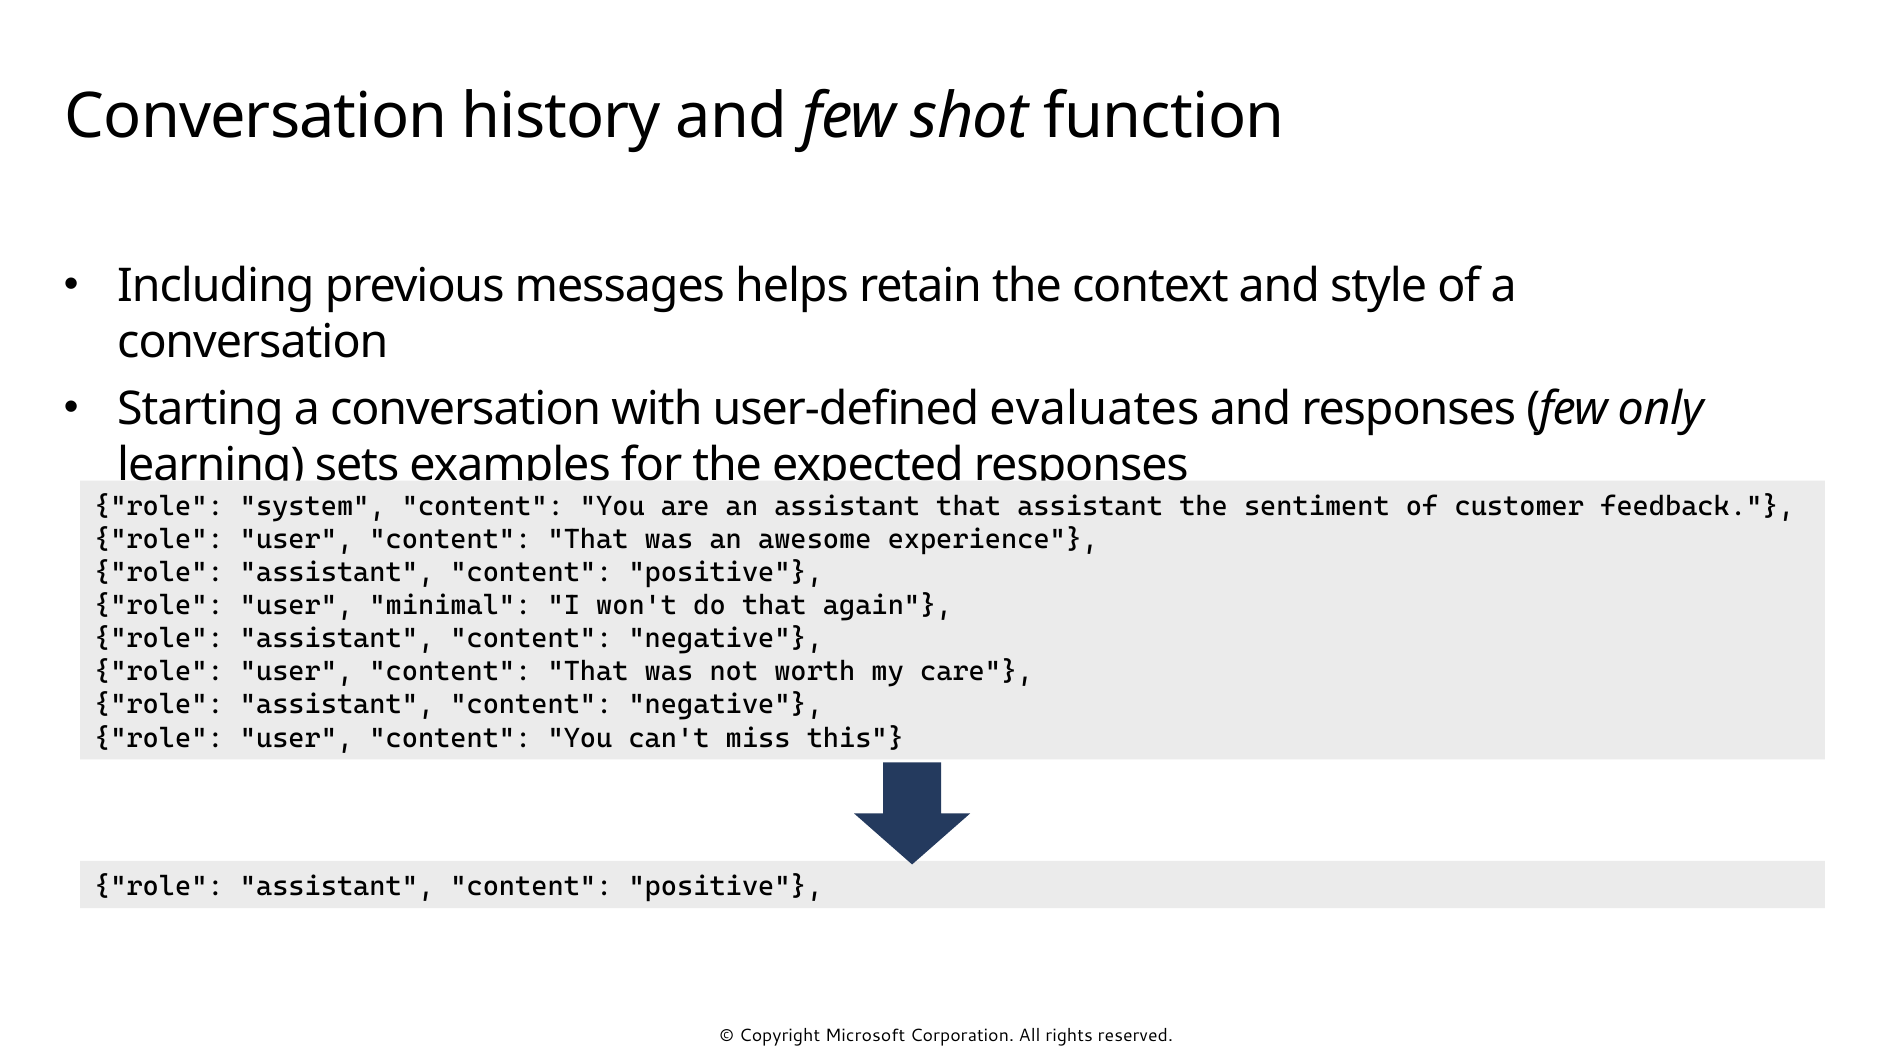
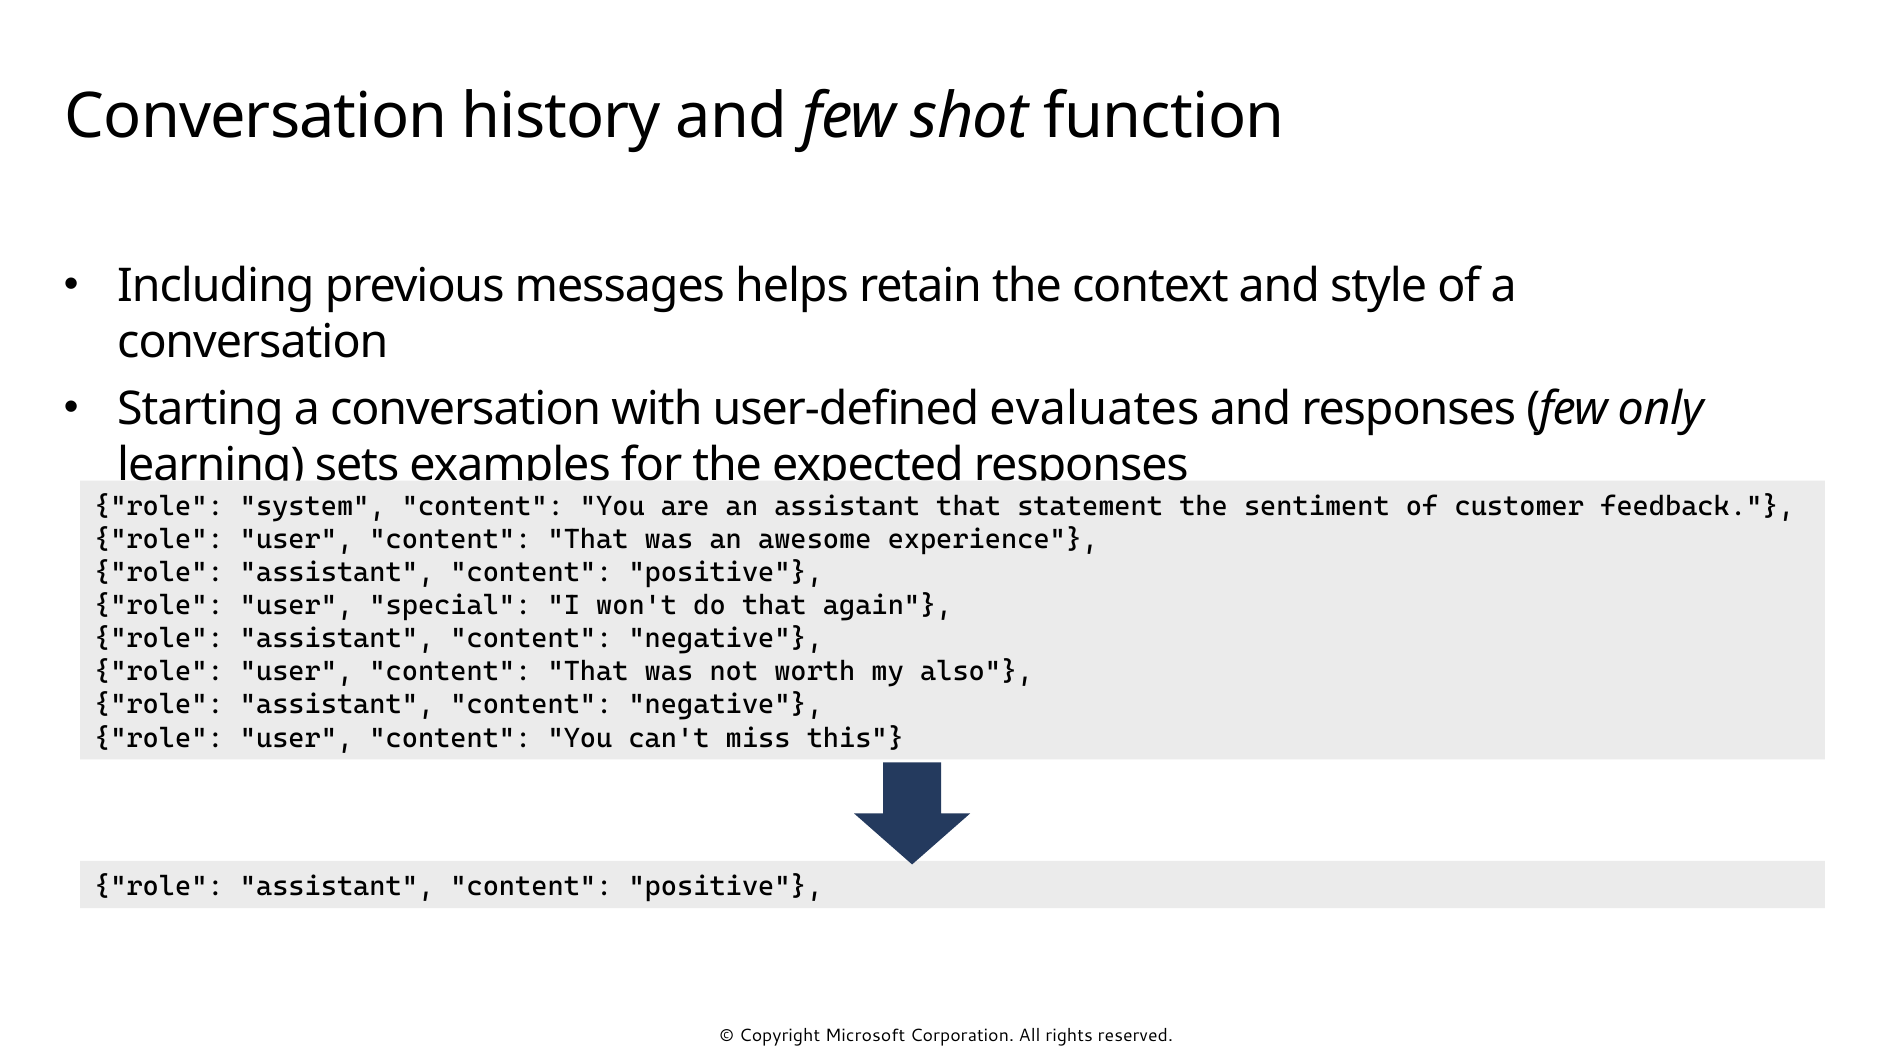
that assistant: assistant -> statement (1090, 506)
minimal: minimal -> special (450, 606)
care: care -> also (977, 672)
